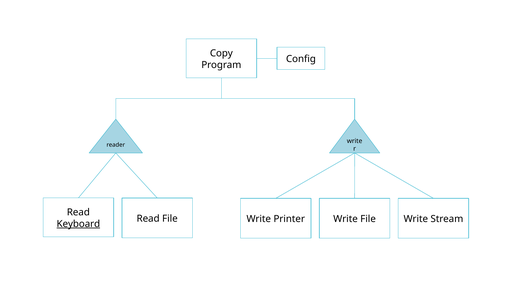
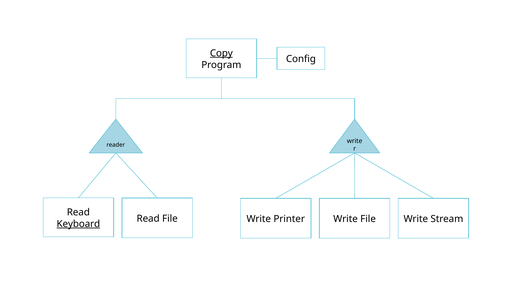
Copy underline: none -> present (221, 53)
